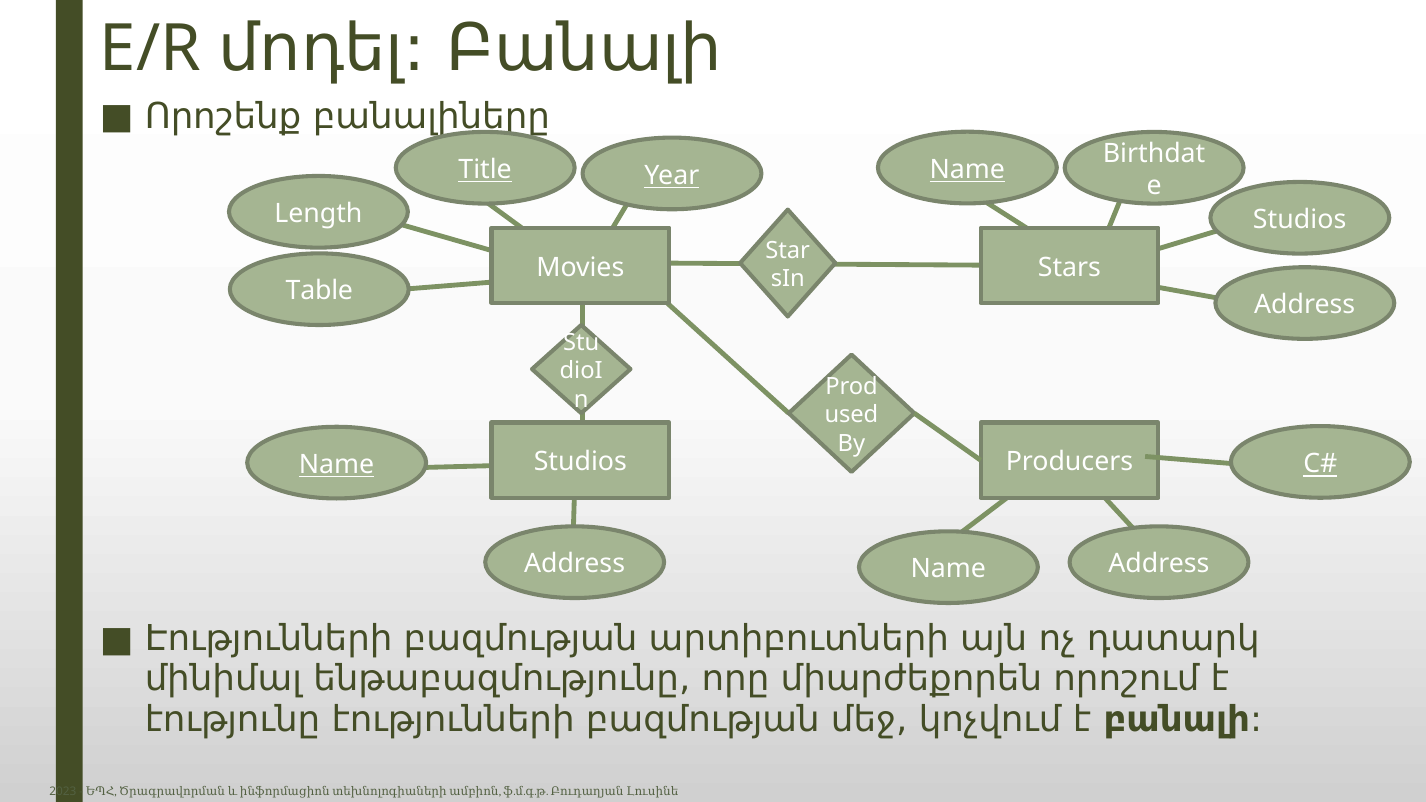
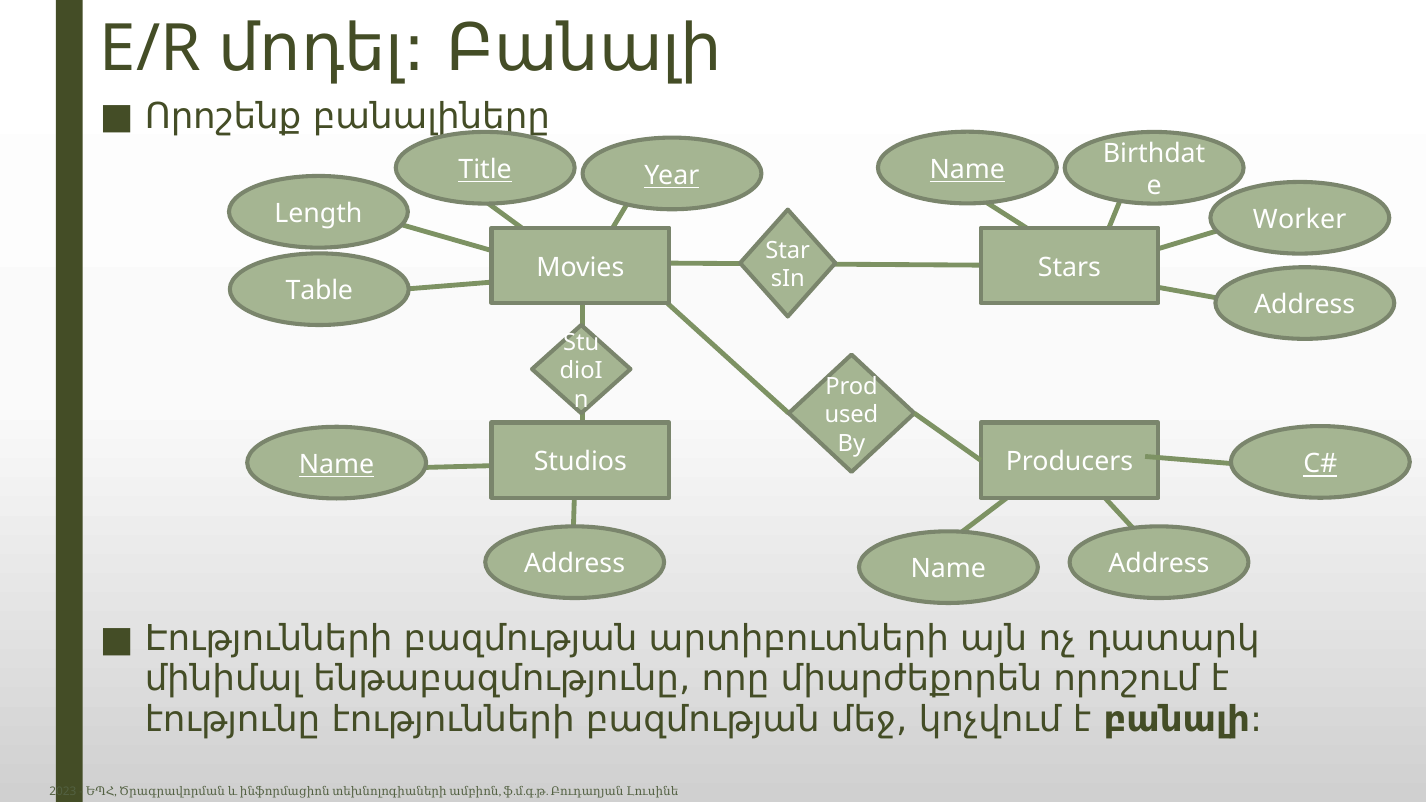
Studios: Studios -> Worker (1300, 220)
